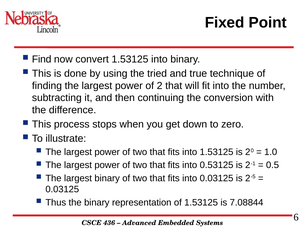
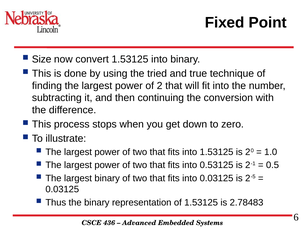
Find: Find -> Size (42, 59)
7.08844: 7.08844 -> 2.78483 (247, 202)
